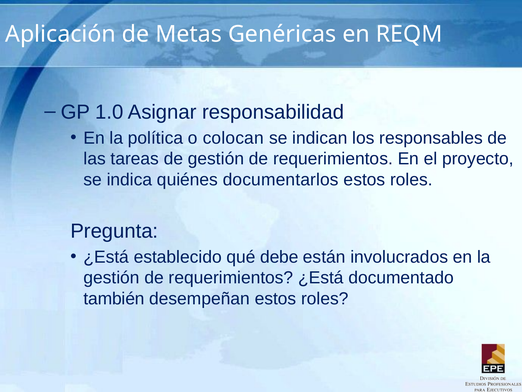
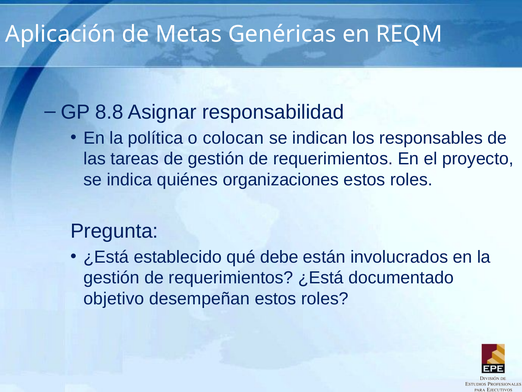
1.0: 1.0 -> 8.8 (109, 112)
documentarlos: documentarlos -> organizaciones (281, 180)
también: también -> objetivo (114, 298)
